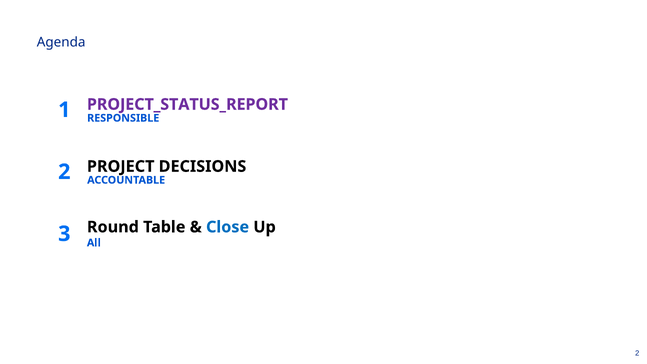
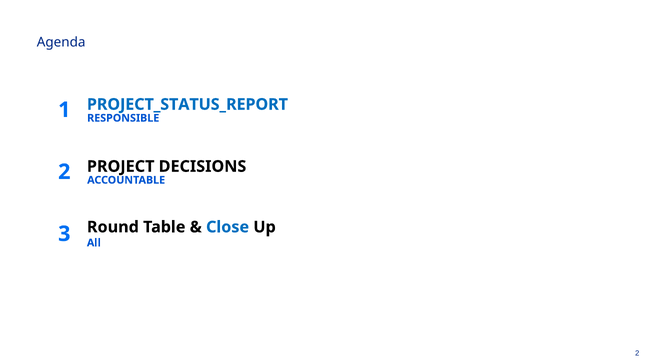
PROJECT_STATUS_REPORT colour: purple -> blue (187, 104)
